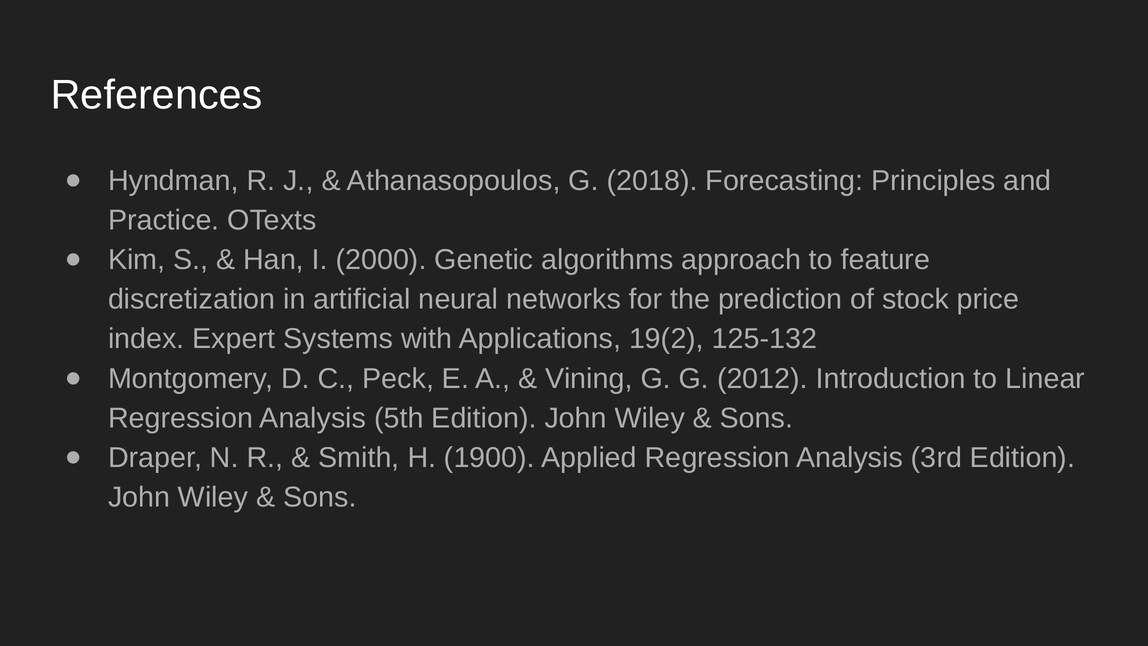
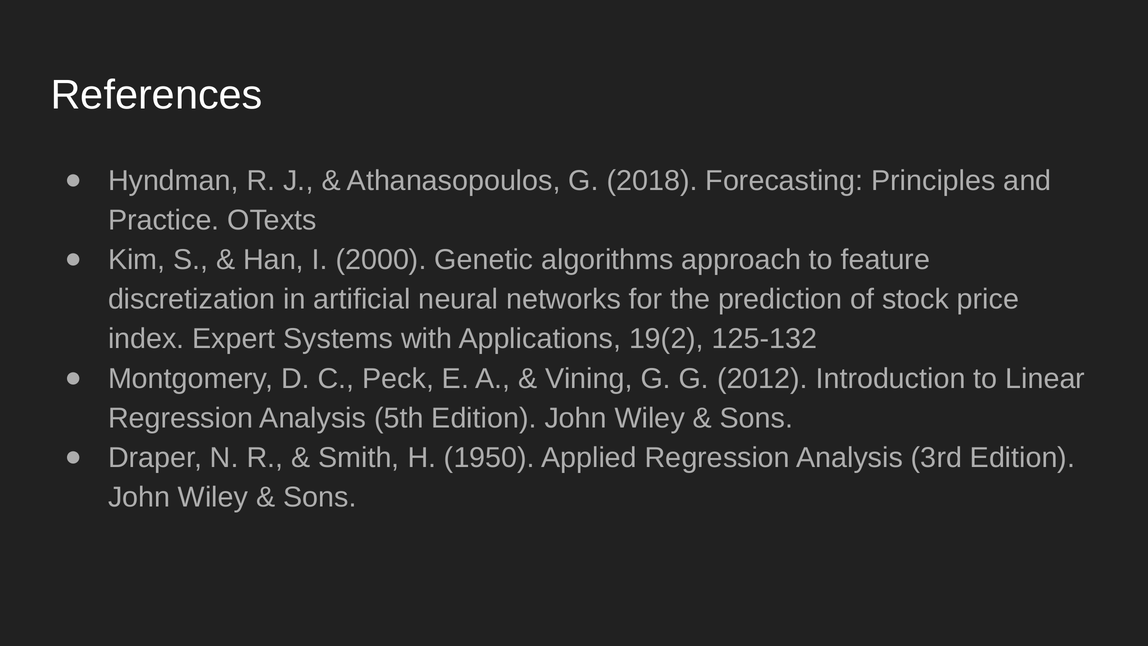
1900: 1900 -> 1950 (489, 458)
